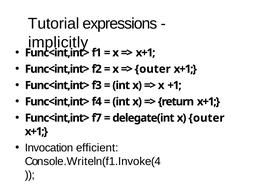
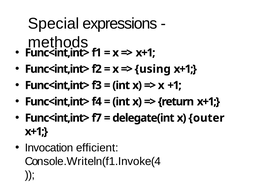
Tutorial: Tutorial -> Special (54, 24)
implicitly: implicitly -> methods (58, 42)
outer: outer -> using (153, 69)
